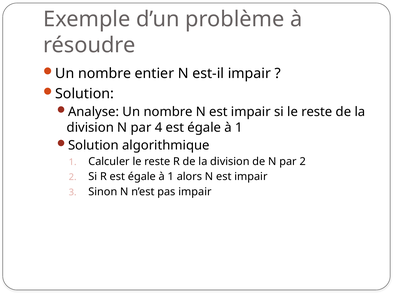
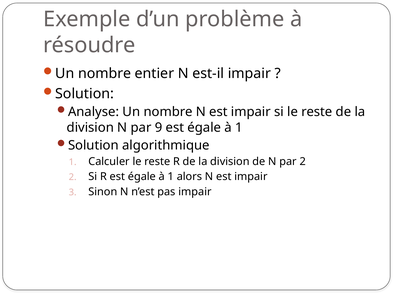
4: 4 -> 9 (159, 128)
